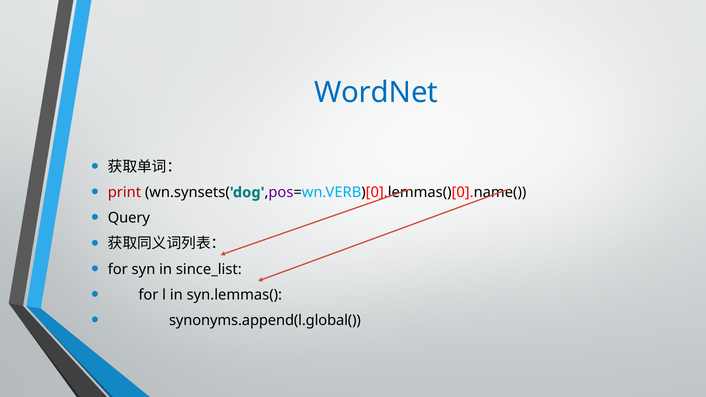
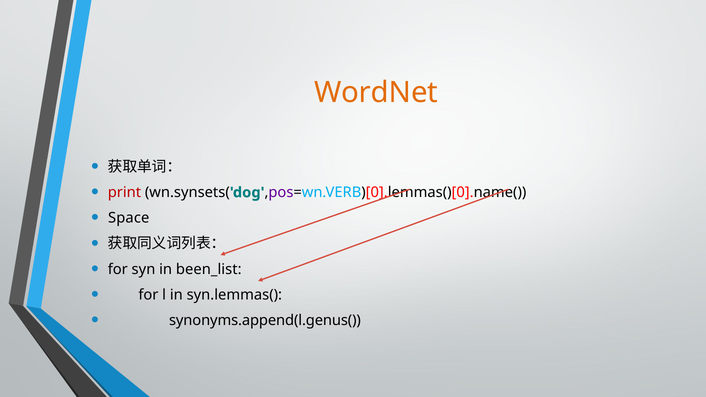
WordNet colour: blue -> orange (376, 93)
Query: Query -> Space (129, 218)
since_list: since_list -> been_list (209, 269)
synonyms.append(l.global(: synonyms.append(l.global( -> synonyms.append(l.genus( (265, 321)
